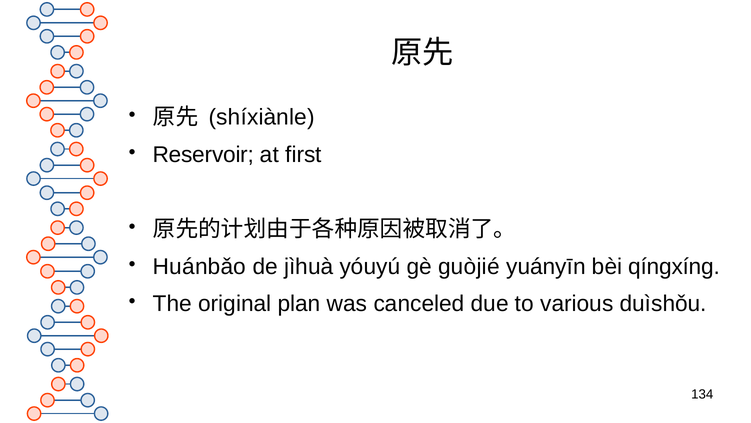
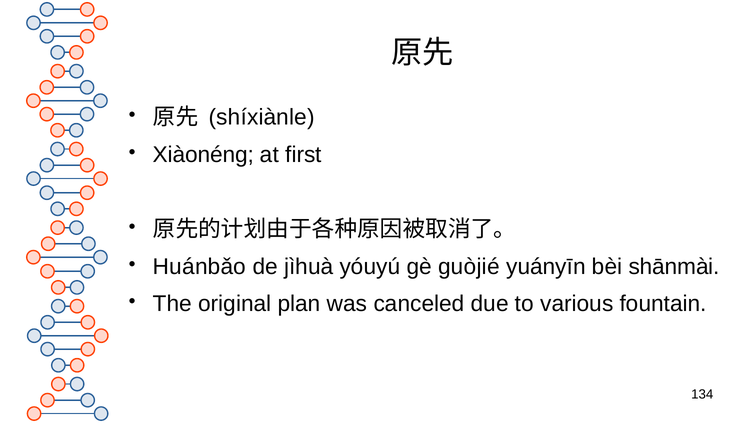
Reservoir: Reservoir -> Xiàonéng (203, 154)
qíngxíng: qíngxíng -> shānmài (674, 266)
duìshǒu: duìshǒu -> fountain (663, 304)
